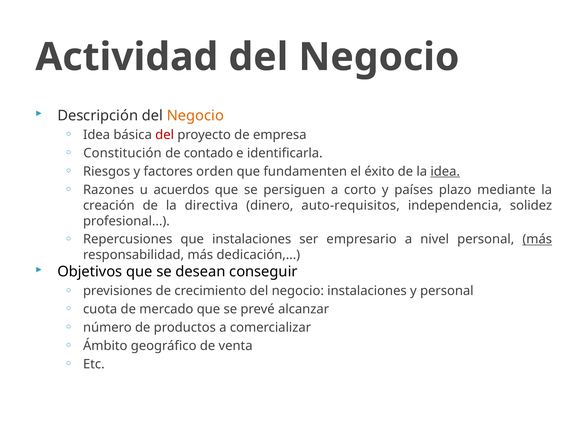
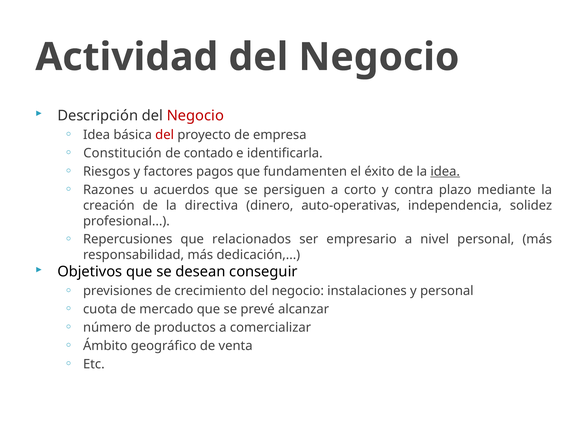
Negocio colour: orange -> red (195, 116)
orden: orden -> pagos (215, 171)
países: países -> contra (414, 190)
auto-requisitos: auto-requisitos -> auto-operativas (351, 205)
que instalaciones: instalaciones -> relacionados (252, 239)
más underline: present -> none (537, 239)
